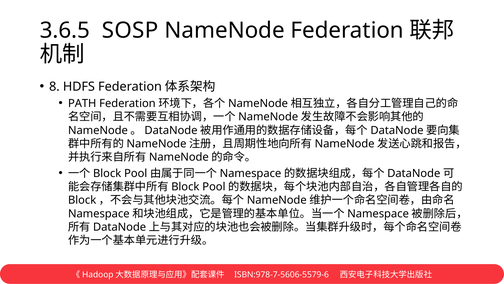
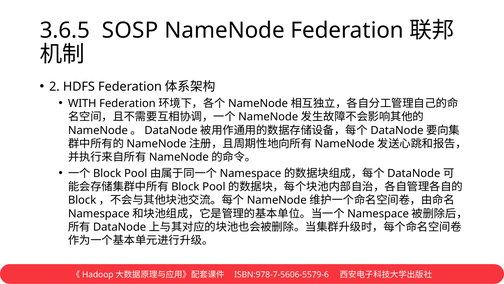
8: 8 -> 2 (54, 86)
PATH: PATH -> WITH (82, 103)
